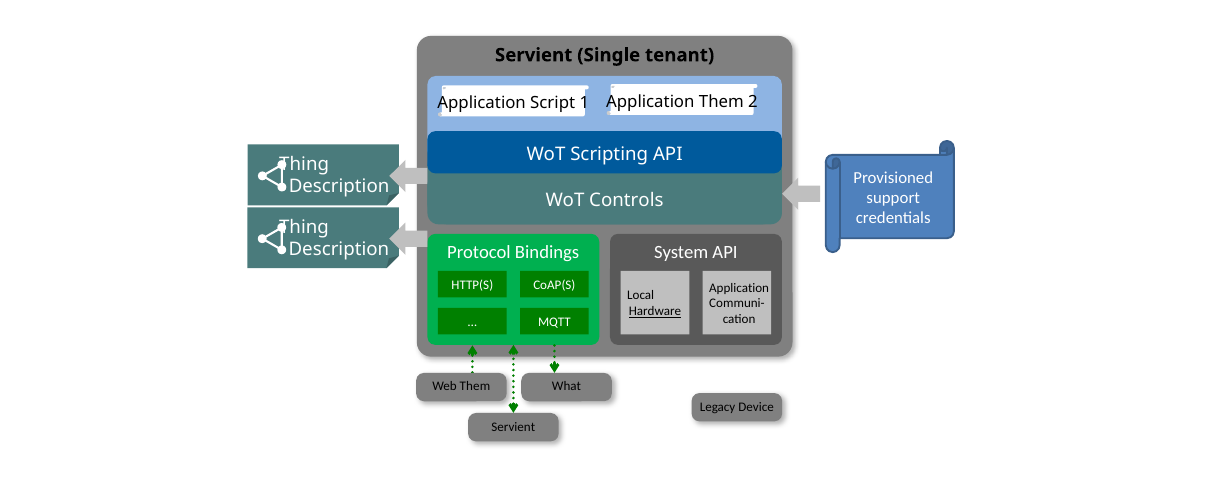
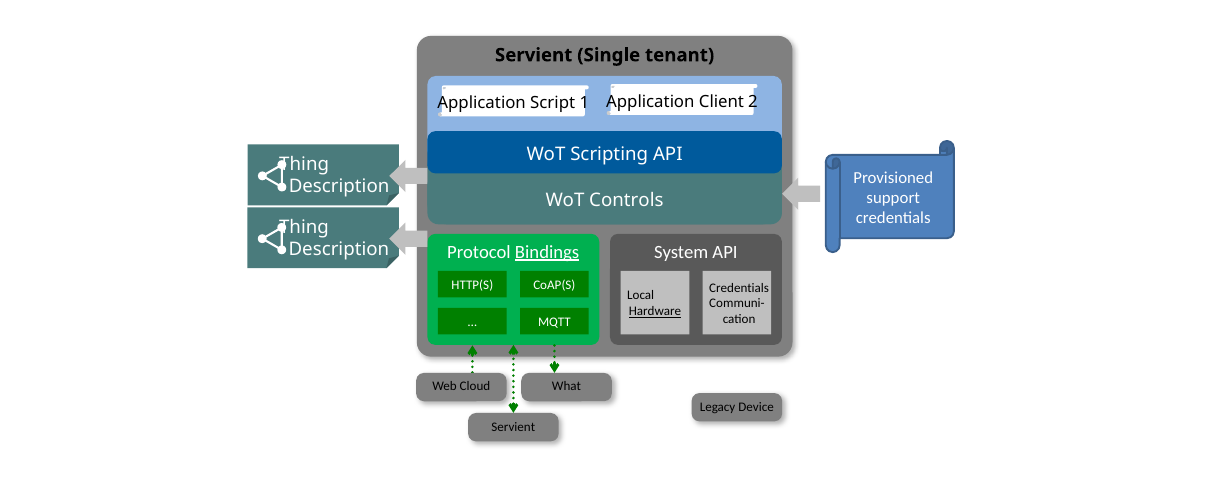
Application Them: Them -> Client (721, 102)
Bindings underline: none -> present (547, 252)
Application: Application -> Credentials (739, 288)
Web Them: Them -> Cloud (475, 387)
